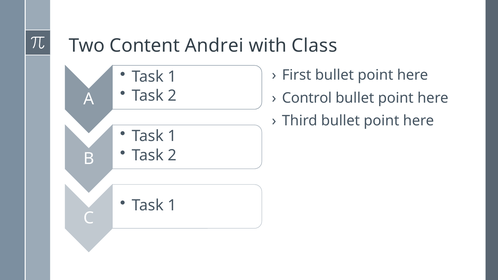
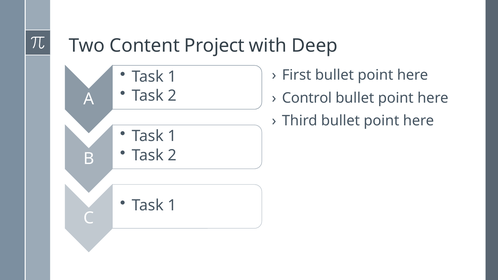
Andrei: Andrei -> Project (214, 46)
Class: Class -> Deep (315, 46)
